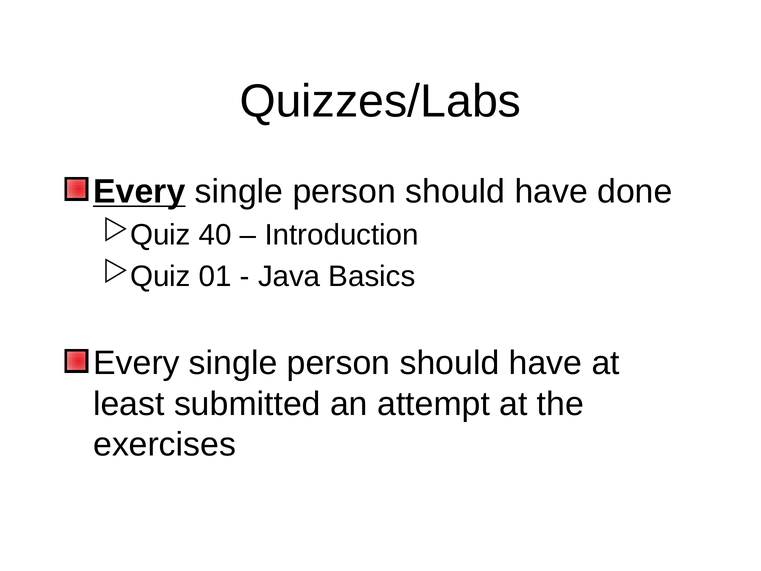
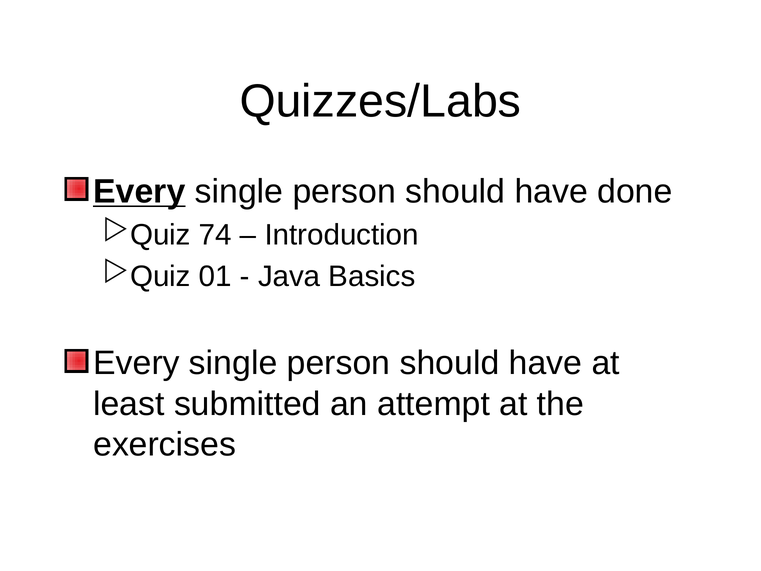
40: 40 -> 74 (215, 235)
